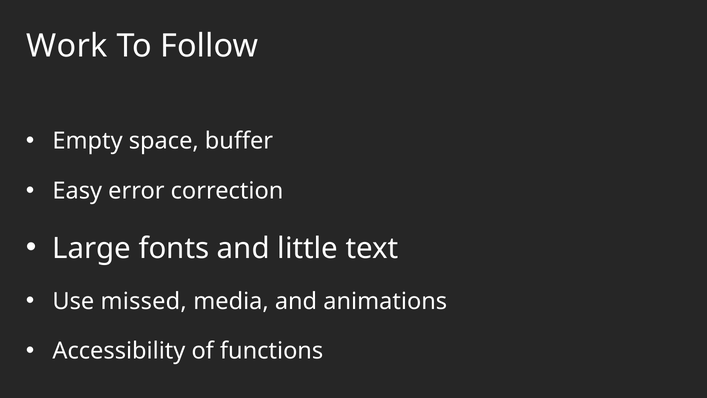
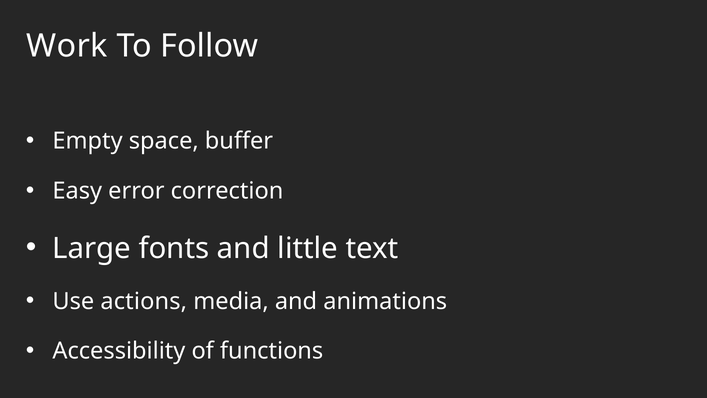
missed: missed -> actions (144, 301)
